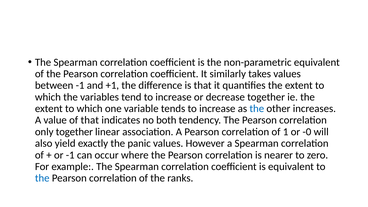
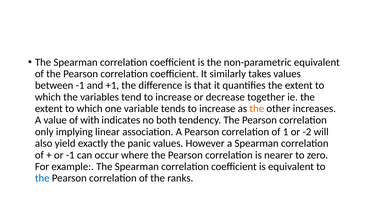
the colour: blue -> orange (257, 109)
of that: that -> with (90, 120)
only together: together -> implying (74, 132)
-0: -0 -> -2 (307, 132)
